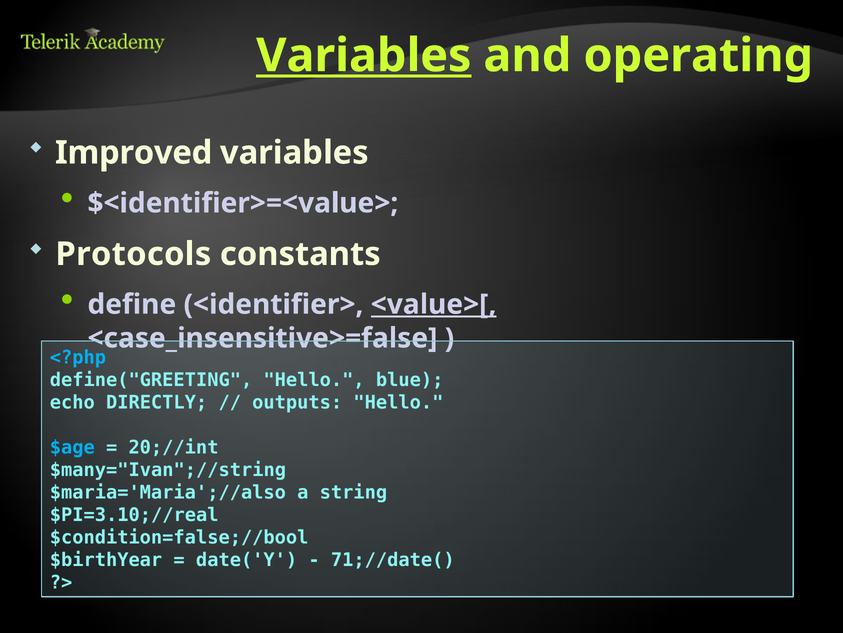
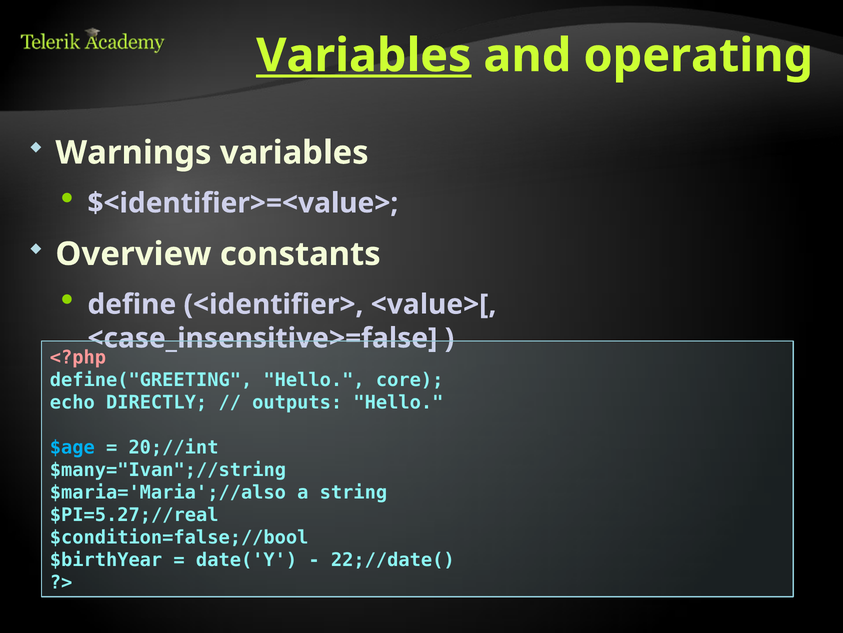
Improved: Improved -> Warnings (133, 153)
Protocols: Protocols -> Overview (133, 254)
<value>[ underline: present -> none (434, 304)
<?php colour: light blue -> pink (78, 357)
blue: blue -> core (410, 380)
$PI=3.10;//real: $PI=3.10;//real -> $PI=5.27;//real (134, 515)
71;//date(: 71;//date( -> 22;//date( (393, 559)
